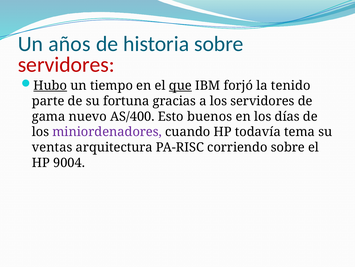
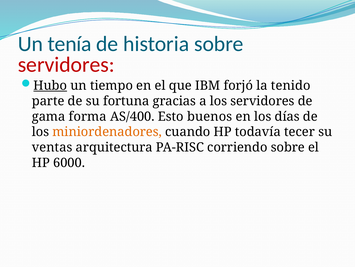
años: años -> tenía (70, 44)
que underline: present -> none (180, 85)
nuevo: nuevo -> forma (88, 116)
miniordenadores colour: purple -> orange (107, 132)
tema: tema -> tecer (299, 132)
9004: 9004 -> 6000 (69, 162)
